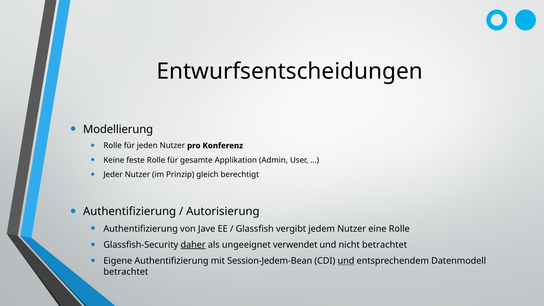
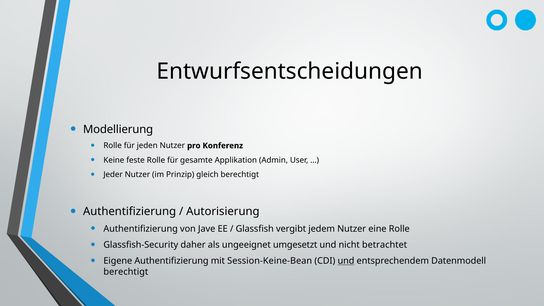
daher underline: present -> none (193, 245)
verwendet: verwendet -> umgesetzt (295, 245)
Session-Jedem-Bean: Session-Jedem-Bean -> Session-Keine-Bean (270, 261)
betrachtet: betrachtet -> berechtigt (126, 272)
